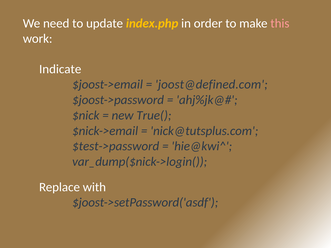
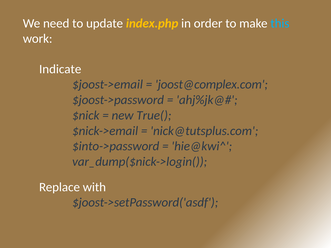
this colour: pink -> light blue (280, 23)
joost@defined.com: joost@defined.com -> joost@complex.com (211, 85)
$test->password: $test->password -> $into->password (116, 146)
